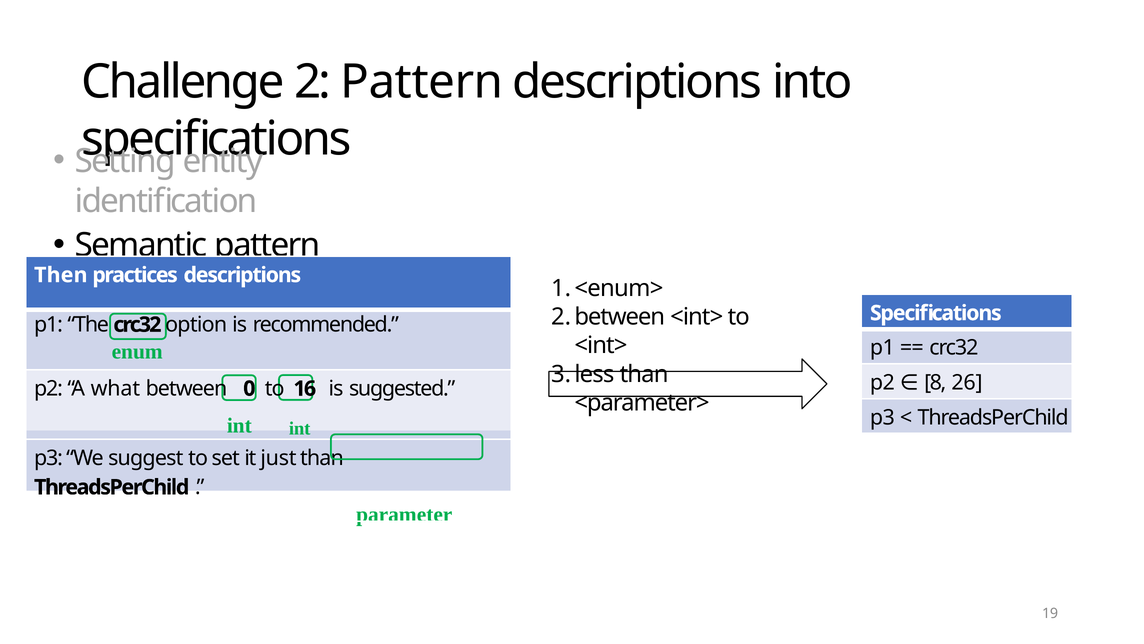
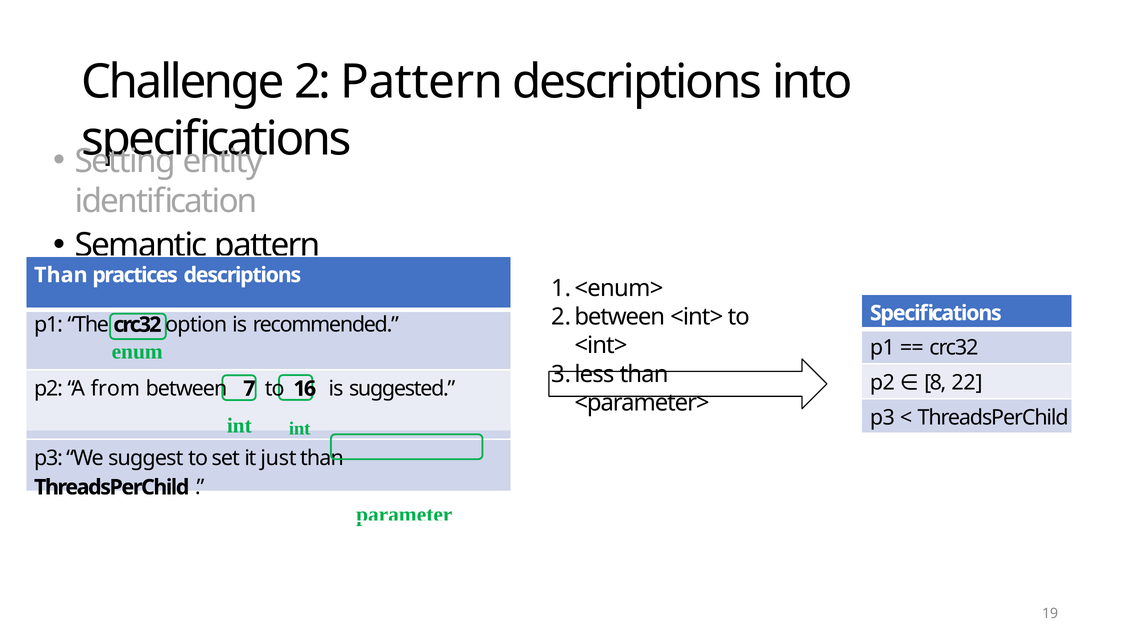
Then: Then -> Than (61, 275)
26: 26 -> 22 (967, 382)
what: what -> from (115, 388)
0: 0 -> 7 (249, 388)
